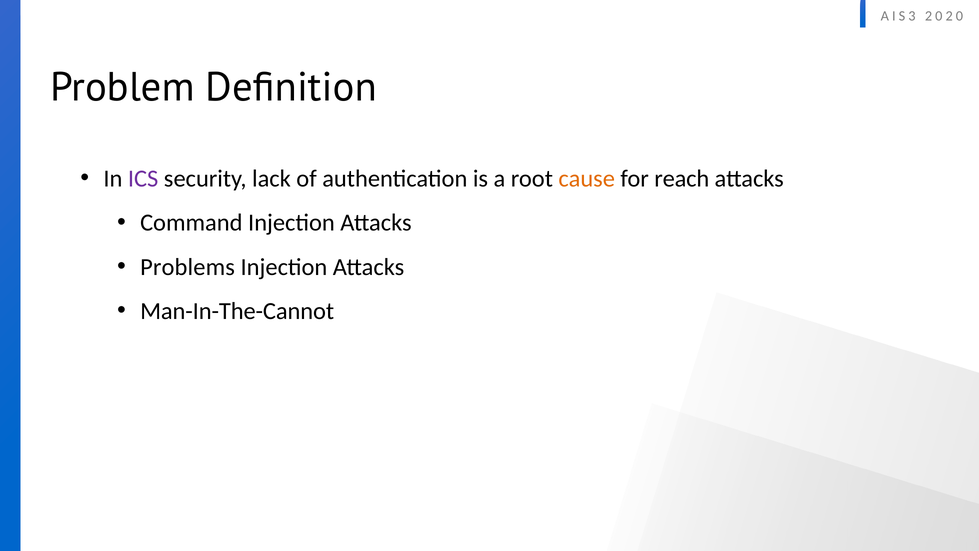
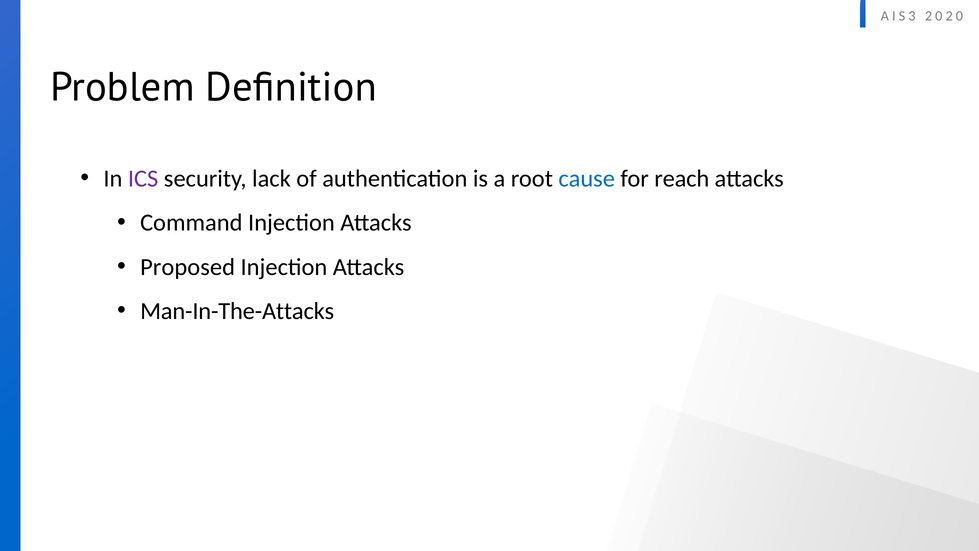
cause colour: orange -> blue (587, 179)
Problems: Problems -> Proposed (188, 267)
Man-In-The-Cannot: Man-In-The-Cannot -> Man-In-The-Attacks (237, 311)
